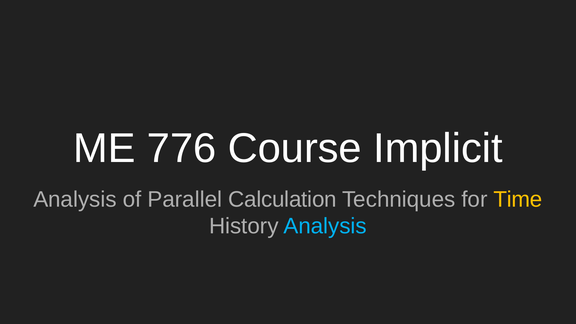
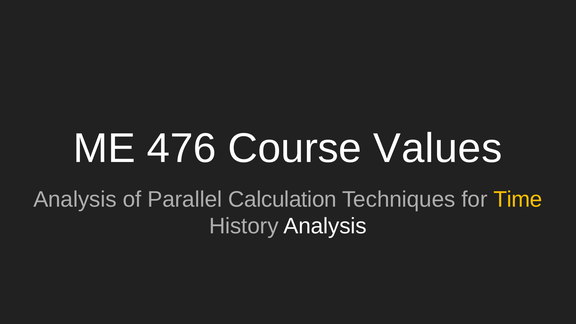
776: 776 -> 476 (182, 148)
Implicit: Implicit -> Values (438, 148)
Analysis colour: light blue -> white (325, 226)
